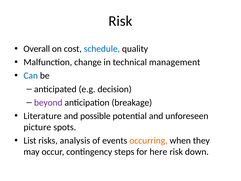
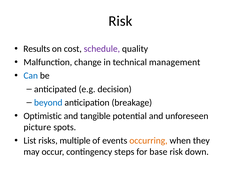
Overall: Overall -> Results (37, 49)
schedule colour: blue -> purple (102, 49)
beyond colour: purple -> blue (48, 102)
Literature: Literature -> Optimistic (43, 116)
possible: possible -> tangible (95, 116)
analysis: analysis -> multiple (75, 140)
here: here -> base (158, 152)
